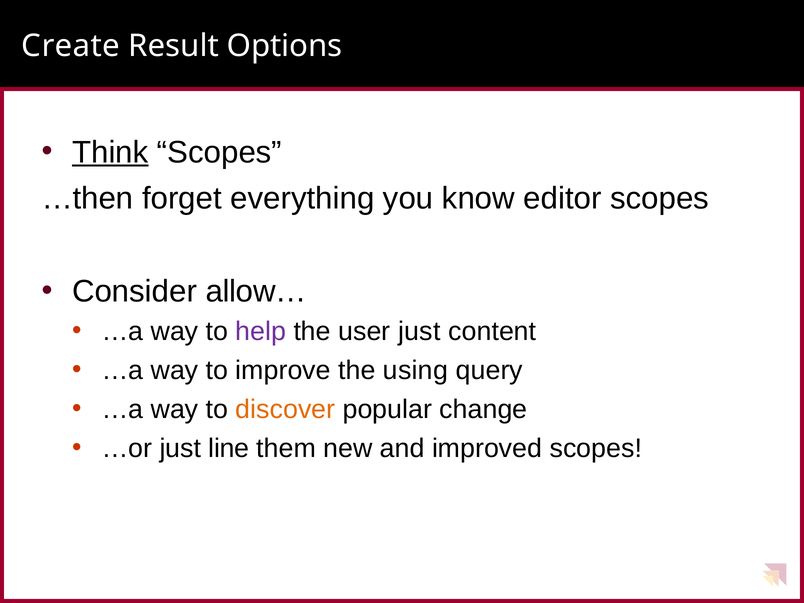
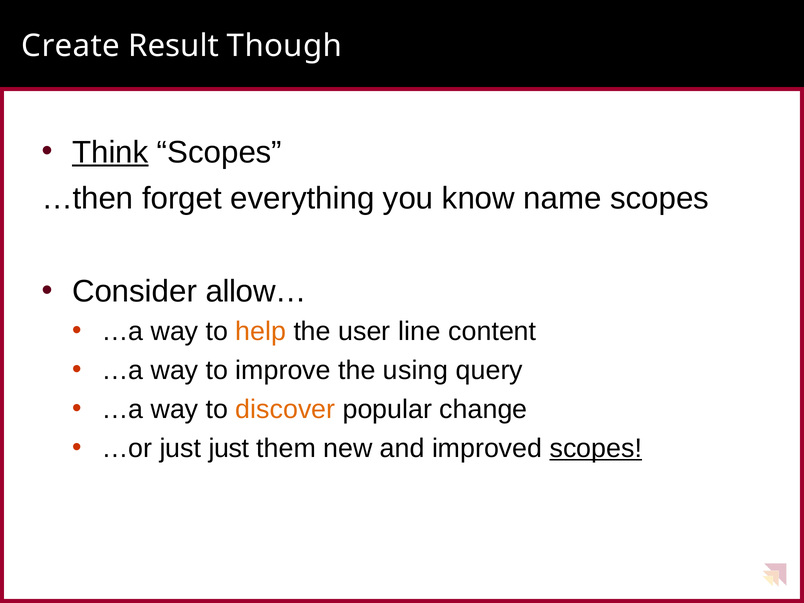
Options: Options -> Though (284, 46)
editor: editor -> name (562, 199)
help colour: purple -> orange (261, 332)
user just: just -> line (419, 332)
just line: line -> just (229, 448)
scopes underline: none -> present (596, 448)
